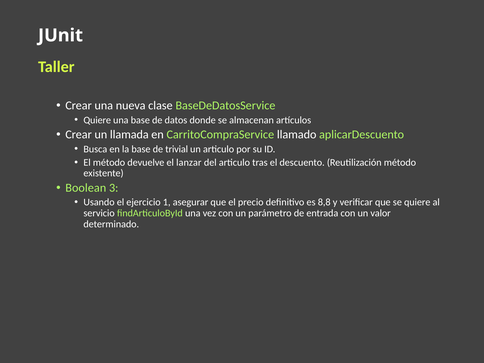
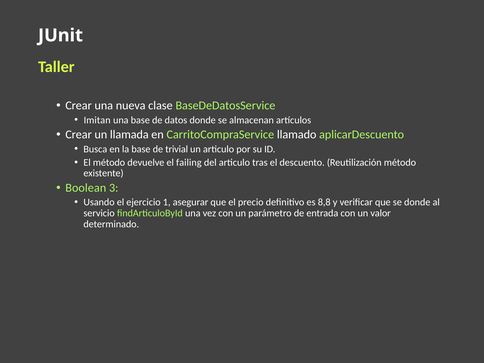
Quiere: Quiere -> Imitan (97, 120)
lanzar: lanzar -> failing (189, 162)
se quiere: quiere -> donde (417, 202)
